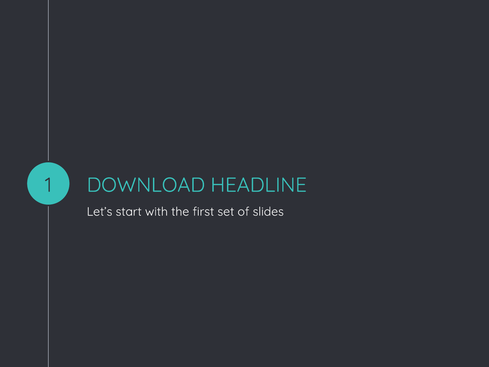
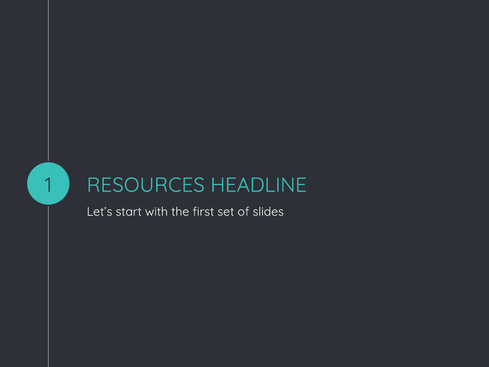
DOWNLOAD: DOWNLOAD -> RESOURCES (146, 185)
